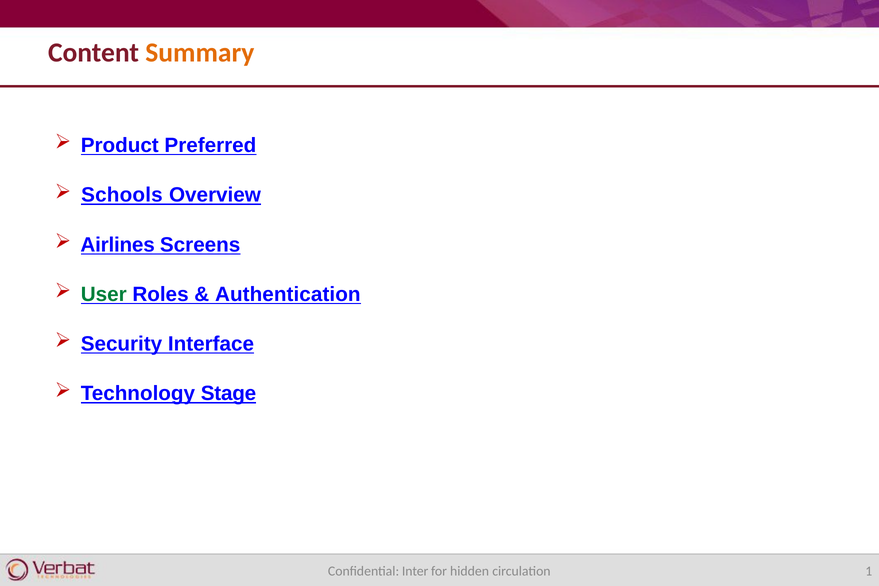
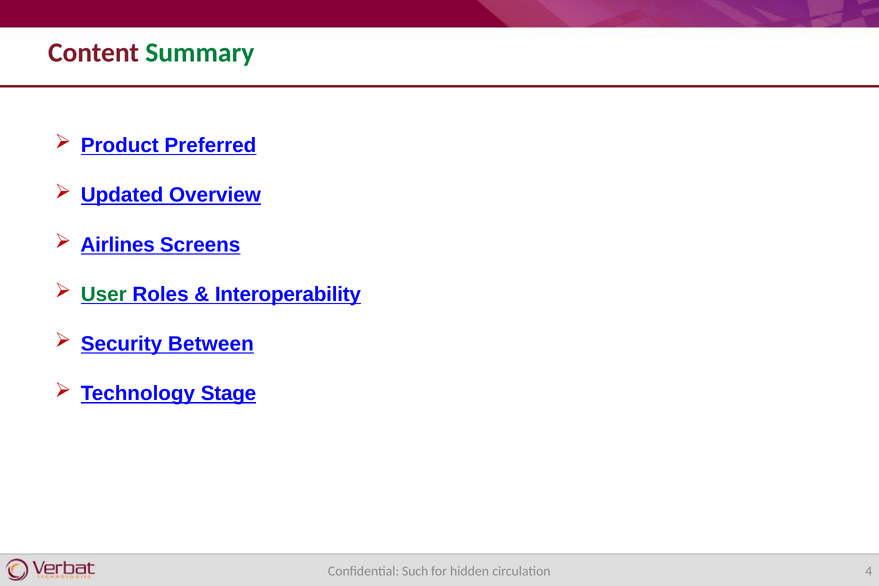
Summary colour: orange -> green (200, 52)
Schools: Schools -> Updated (122, 195)
Authentication: Authentication -> Interoperability (288, 294)
Interface: Interface -> Between (211, 344)
Inter: Inter -> Such (415, 571)
1: 1 -> 4 (869, 571)
